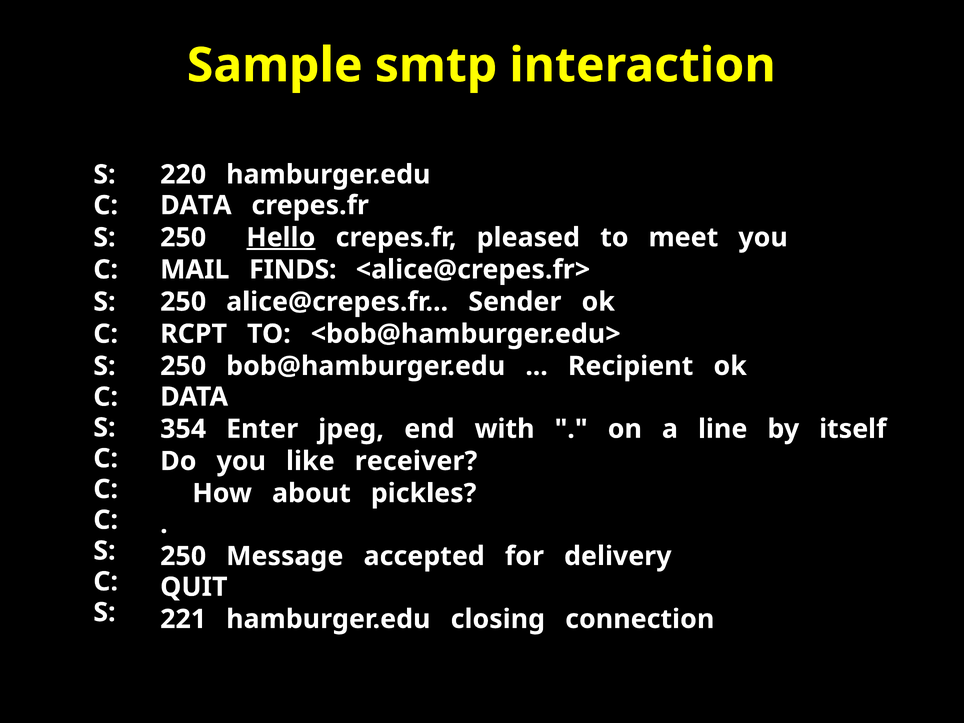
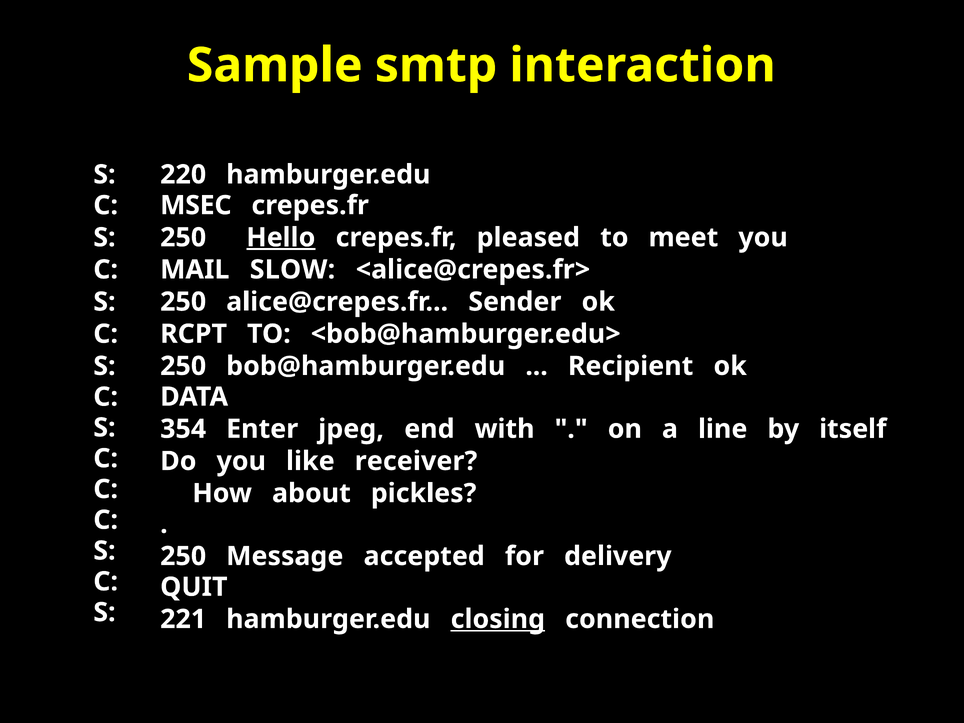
DATA: DATA -> MSEC (196, 205)
FINDS: FINDS -> SLOW (292, 270)
closing underline: none -> present (498, 619)
